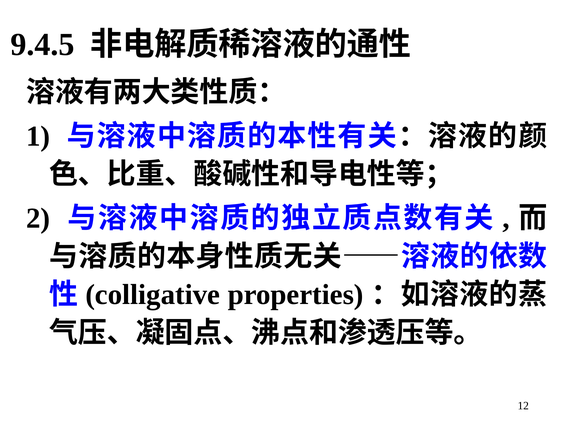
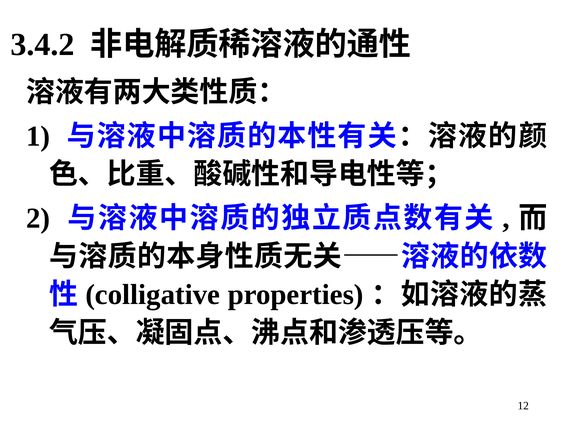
9.4.5: 9.4.5 -> 3.4.2 (42, 45)
